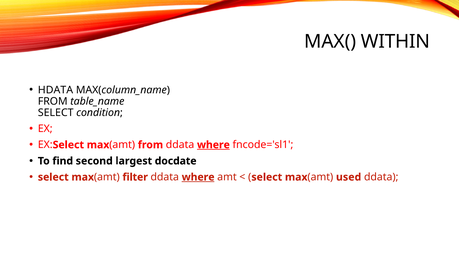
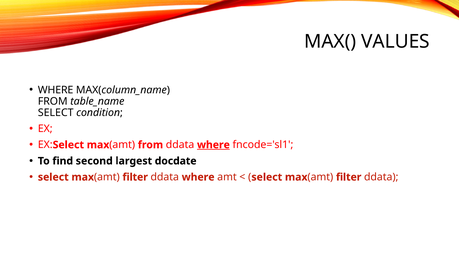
WITHIN: WITHIN -> VALUES (395, 42)
HDATA: HDATA -> WHERE (56, 90)
where underline: present -> none (198, 177)
used: used -> filter (349, 177)
